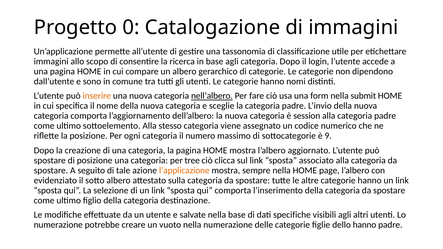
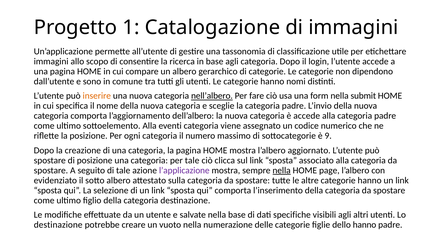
0: 0 -> 1 (131, 28)
è session: session -> accede (307, 116)
stesso: stesso -> eventi (170, 126)
per tree: tree -> tale (192, 161)
l’applicazione colour: orange -> purple (184, 171)
nella underline: none -> present (282, 171)
numerazione: numerazione -> destinazione (58, 225)
